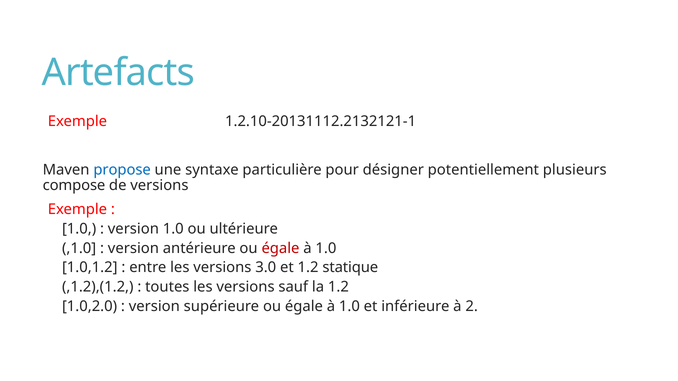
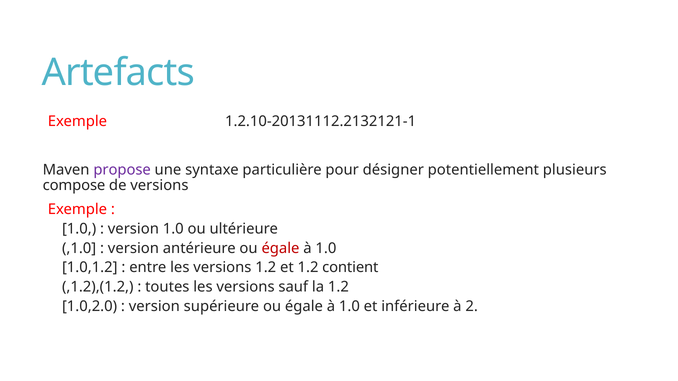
propose colour: blue -> purple (122, 170)
versions 3.0: 3.0 -> 1.2 (266, 268)
statique: statique -> contient (350, 268)
